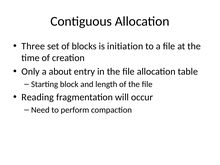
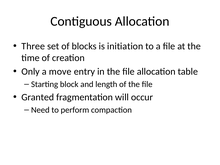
about: about -> move (60, 72)
Reading: Reading -> Granted (38, 97)
